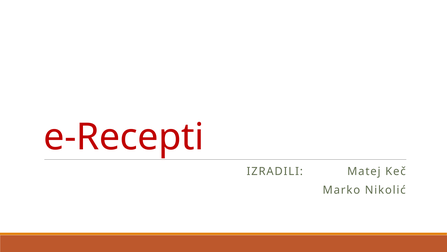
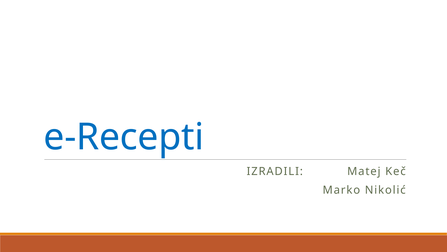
e-Recepti colour: red -> blue (124, 137)
